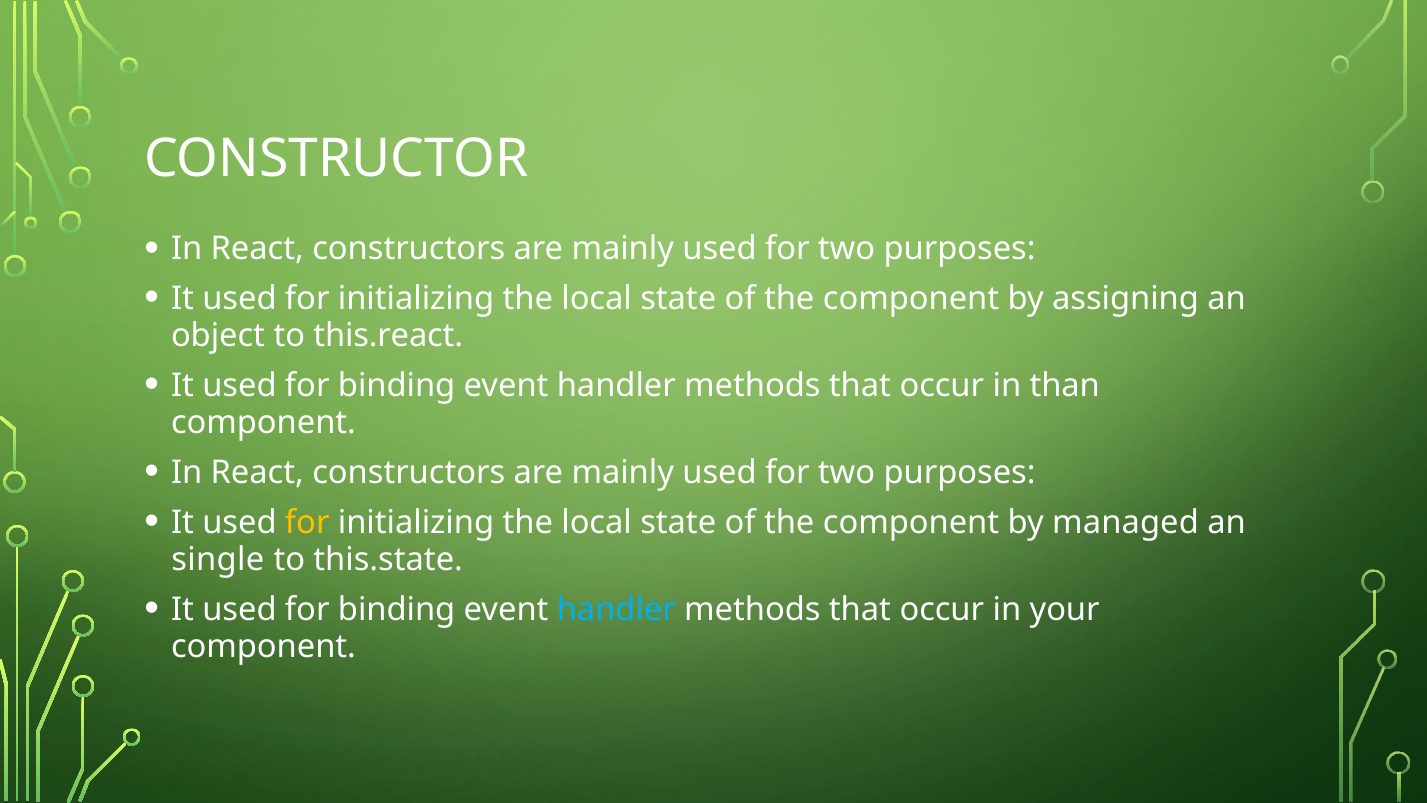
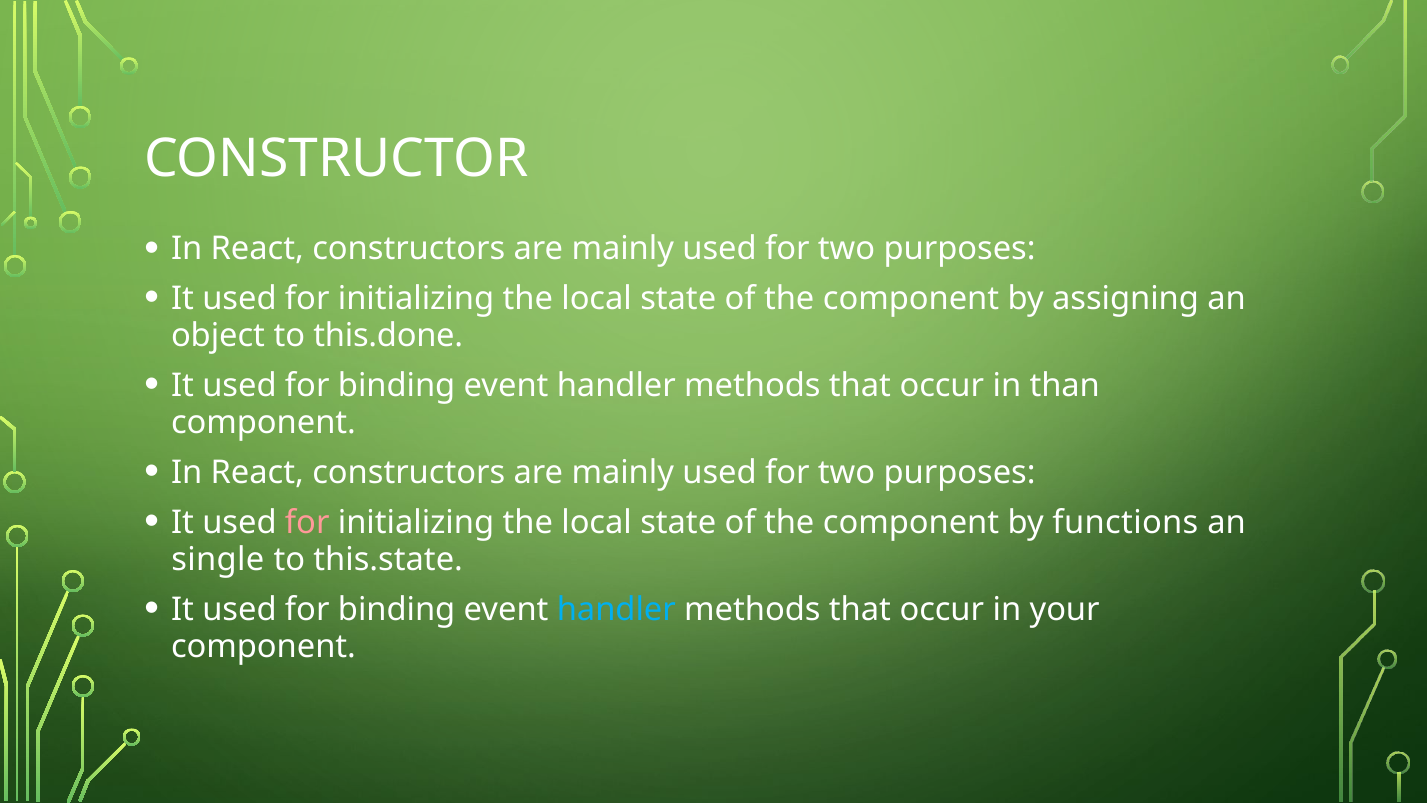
this.react: this.react -> this.done (388, 336)
for colour: yellow -> pink (307, 522)
managed: managed -> functions (1125, 522)
